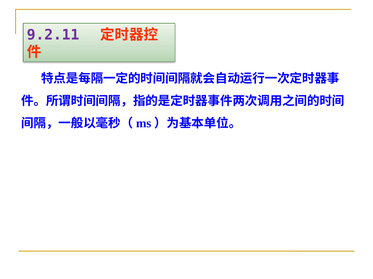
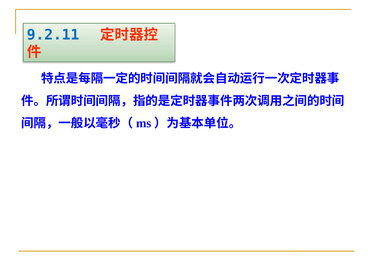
9.2.11 colour: purple -> blue (53, 35)
